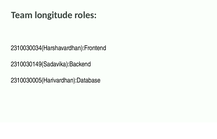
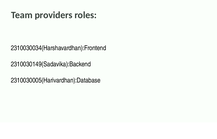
longitude: longitude -> providers (54, 15)
